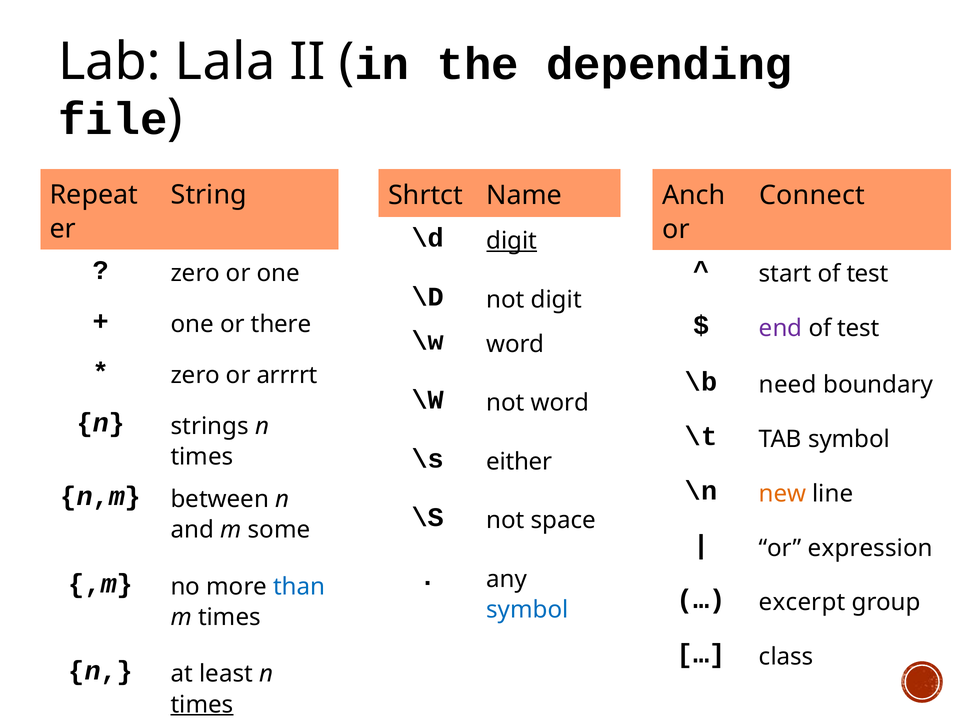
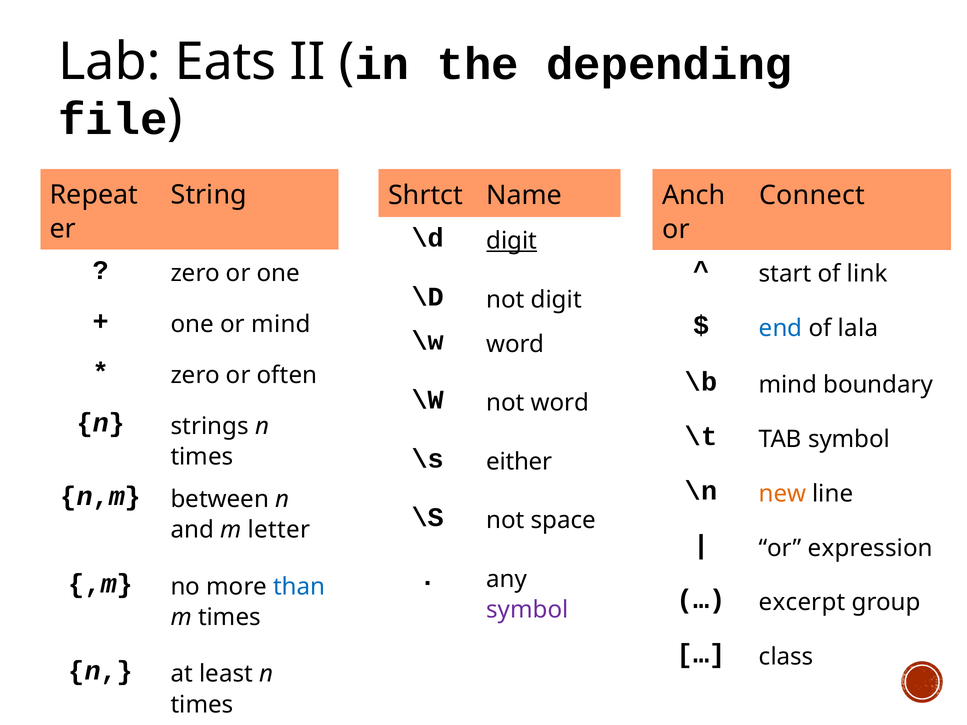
Lala: Lala -> Eats (226, 62)
start of test: test -> link (867, 274)
or there: there -> mind (281, 324)
end colour: purple -> blue (781, 329)
test: test -> lala (858, 329)
arrrrt: arrrrt -> often (287, 375)
\b need: need -> mind (788, 385)
some: some -> letter (279, 530)
symbol colour: blue -> purple (527, 610)
times underline: present -> none (202, 705)
